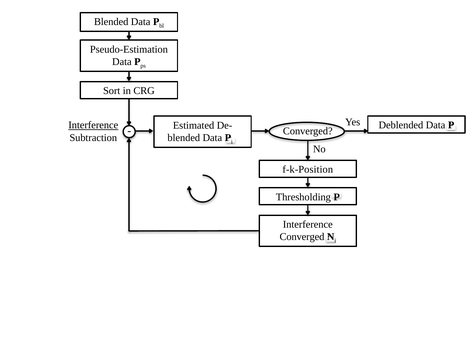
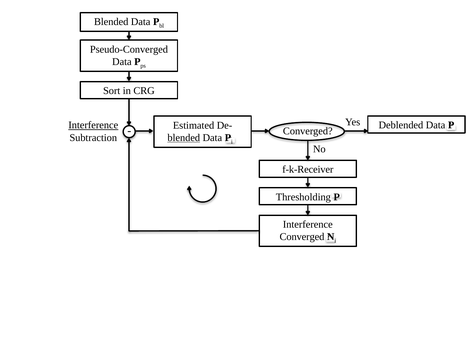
Pseudo-Estimation: Pseudo-Estimation -> Pseudo-Converged (129, 49)
blended underline: none -> present (184, 138)
f-k-Position: f-k-Position -> f-k-Receiver (308, 169)
